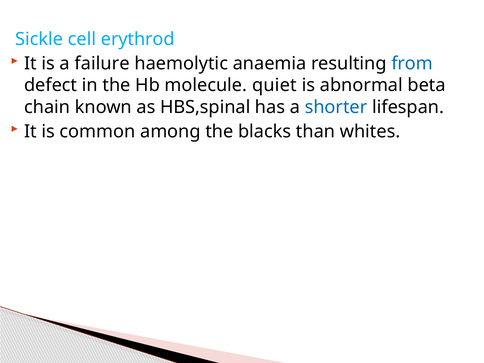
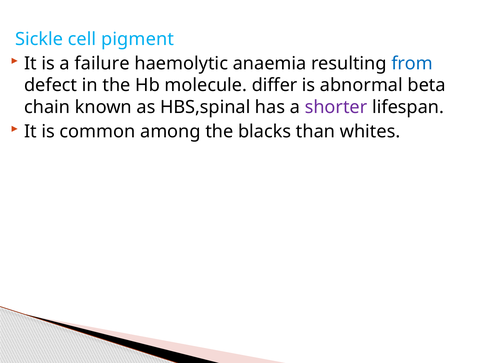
erythrod: erythrod -> pigment (138, 39)
quiet: quiet -> differ (275, 85)
shorter colour: blue -> purple (336, 107)
